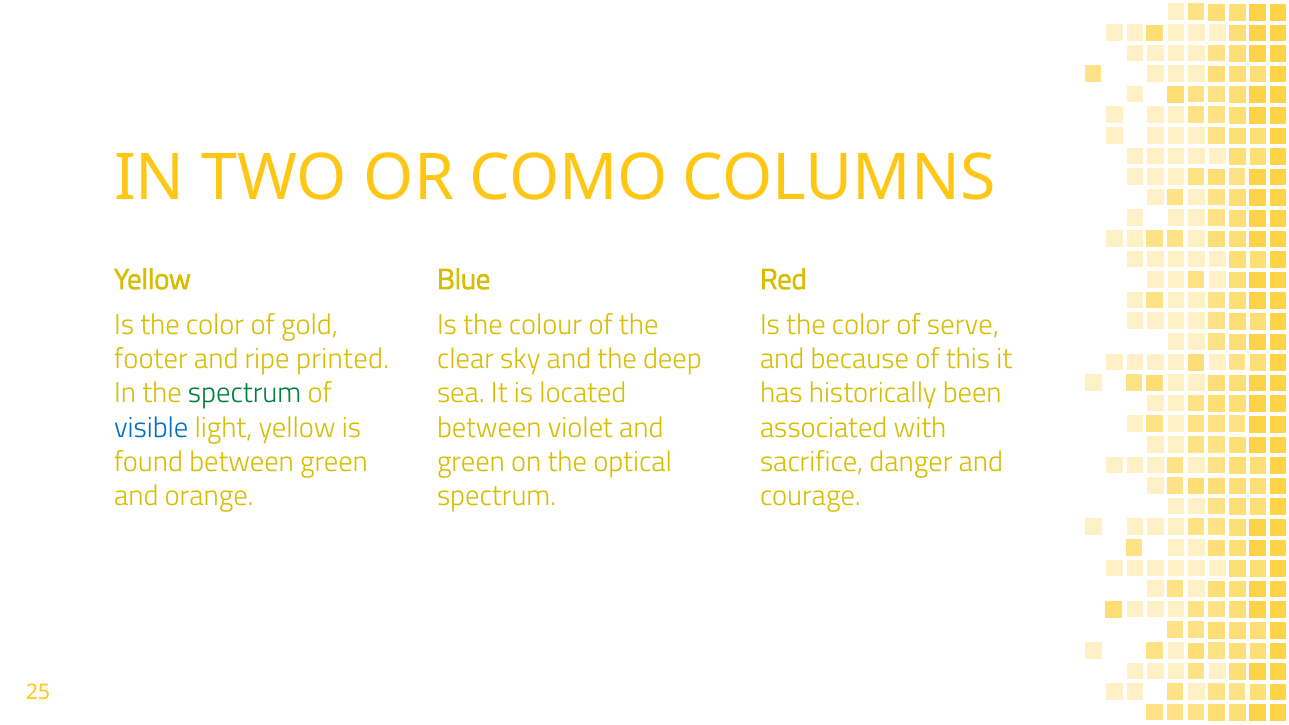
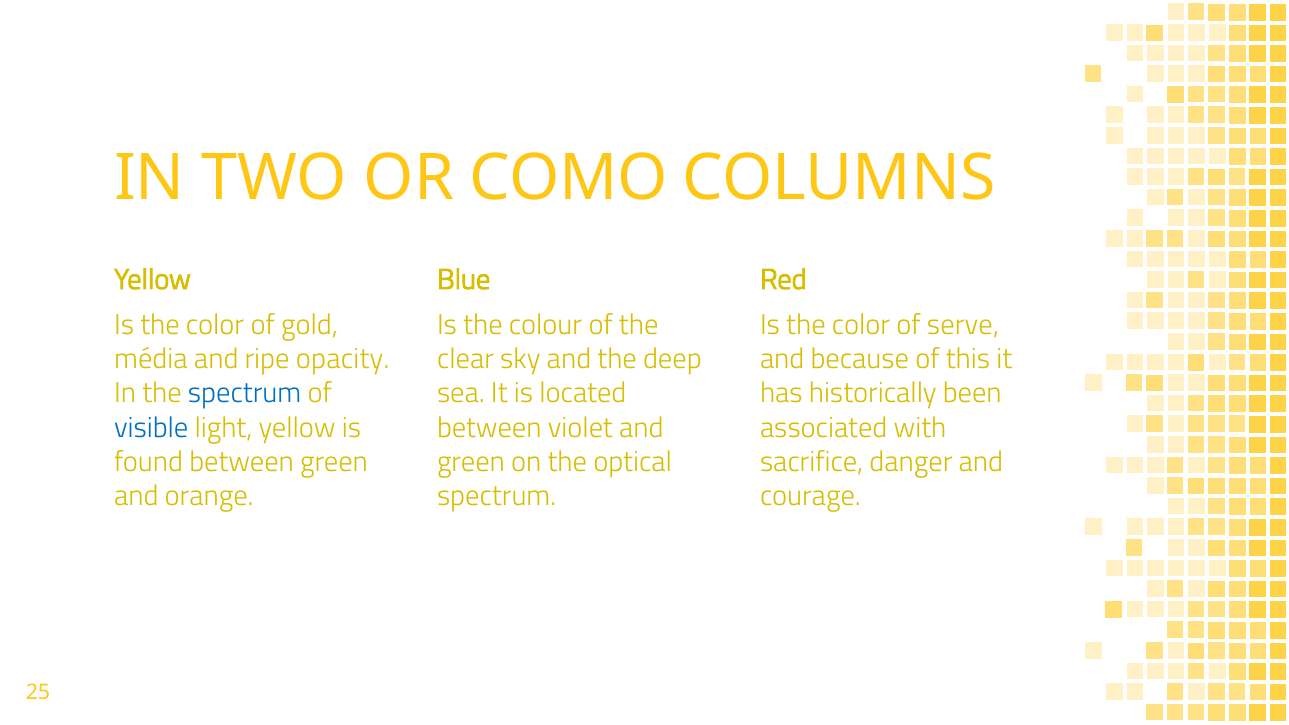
footer: footer -> média (151, 359)
printed: printed -> opacity (343, 359)
spectrum colour: green -> blue (245, 393)
